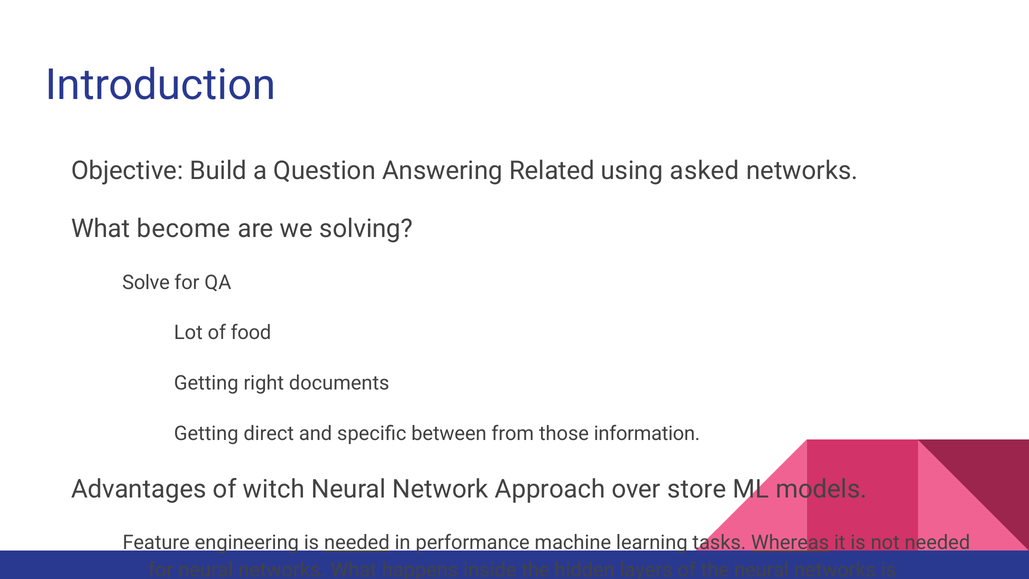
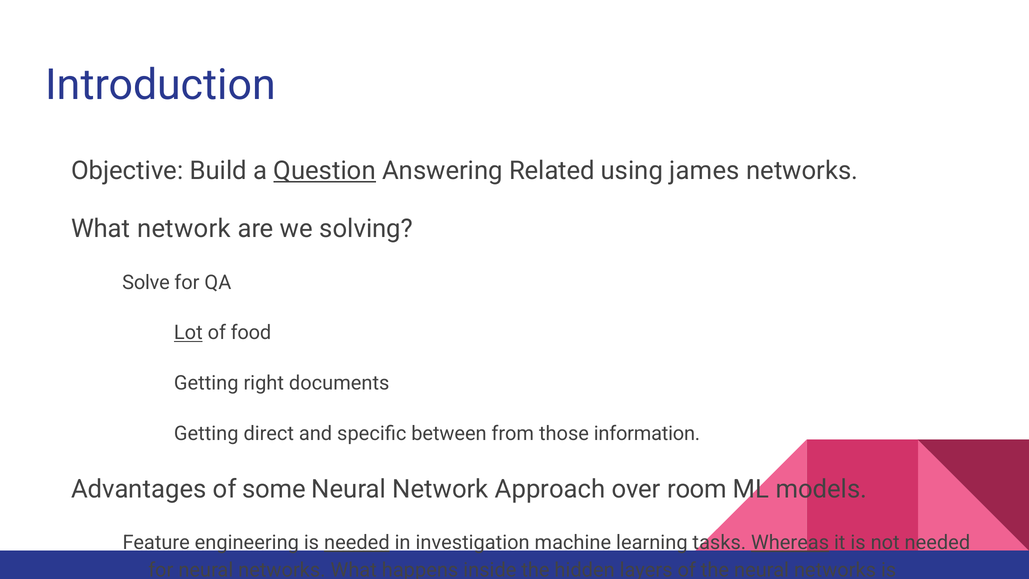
Question underline: none -> present (325, 171)
asked: asked -> james (705, 171)
What become: become -> network (184, 229)
Lot underline: none -> present (188, 333)
witch: witch -> some (274, 489)
store: store -> room (697, 489)
performance: performance -> investigation (473, 542)
